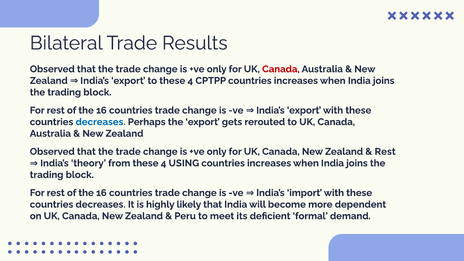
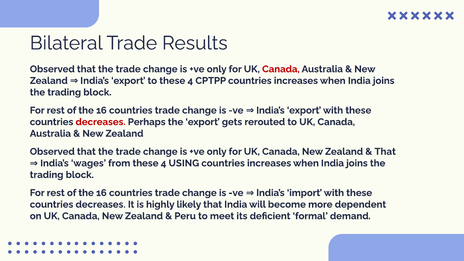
decreases colour: blue -> red (101, 122)
Rest: Rest -> That (385, 152)
theory: theory -> wages (88, 163)
